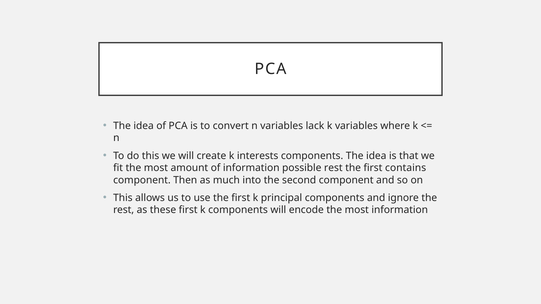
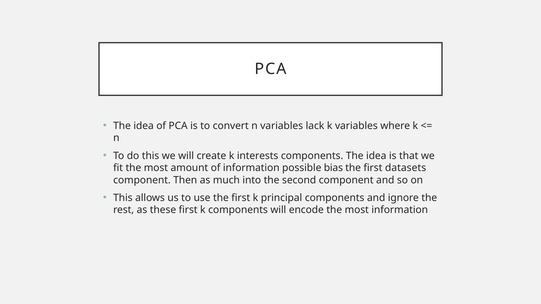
possible rest: rest -> bias (333, 168)
contains: contains -> datasets (406, 168)
